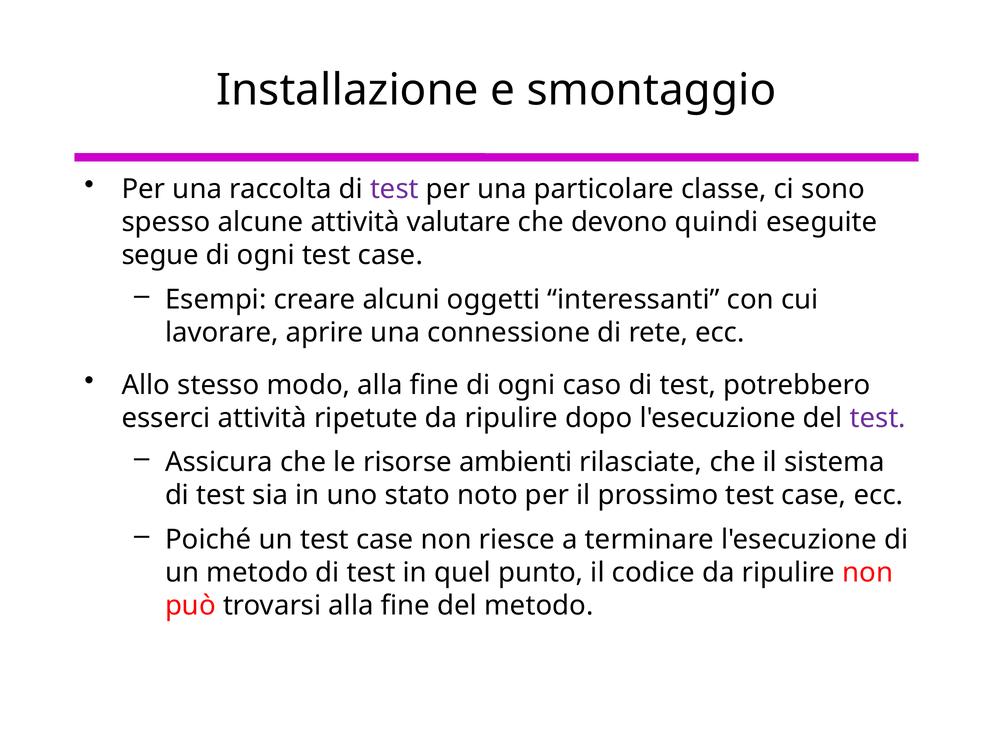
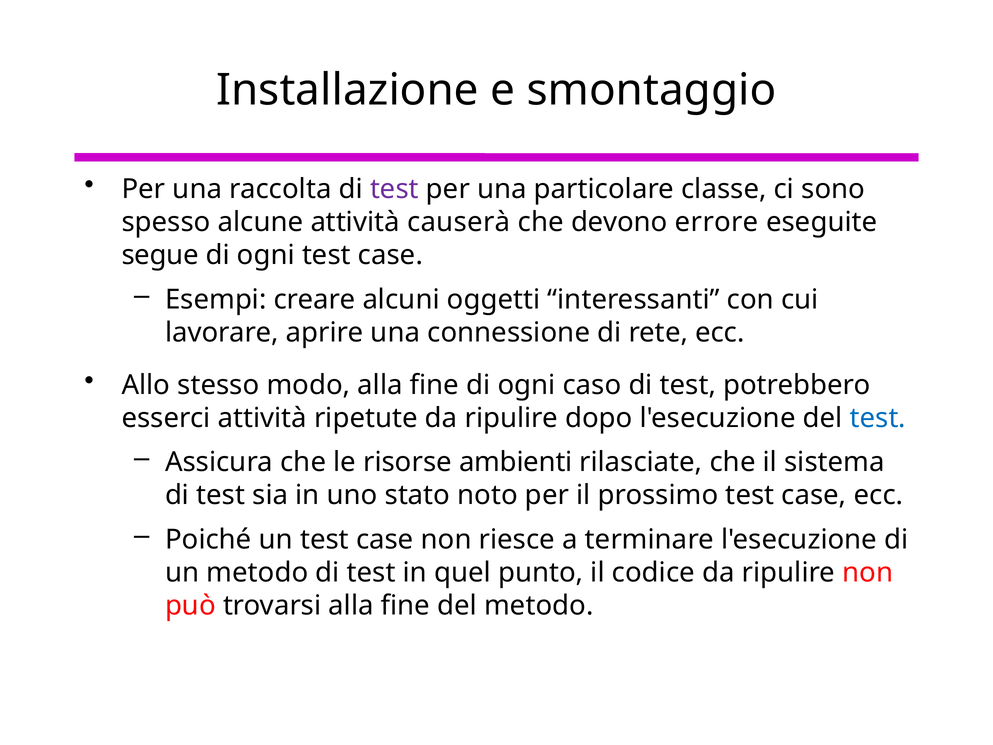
valutare: valutare -> causerà (459, 222)
quindi: quindi -> errore (717, 222)
test colour: purple -> blue (878, 418)
